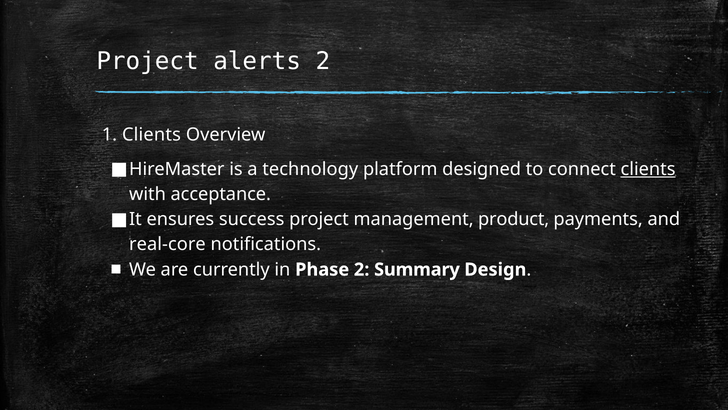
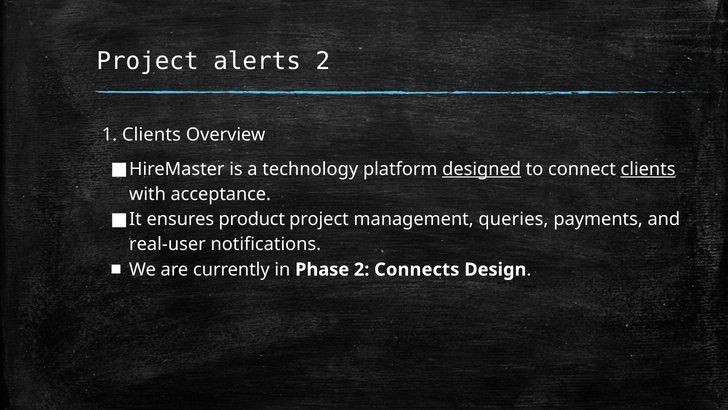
designed underline: none -> present (482, 169)
success: success -> product (252, 219)
product: product -> queries (513, 219)
real-core: real-core -> real-user (167, 244)
Summary: Summary -> Connects (417, 269)
